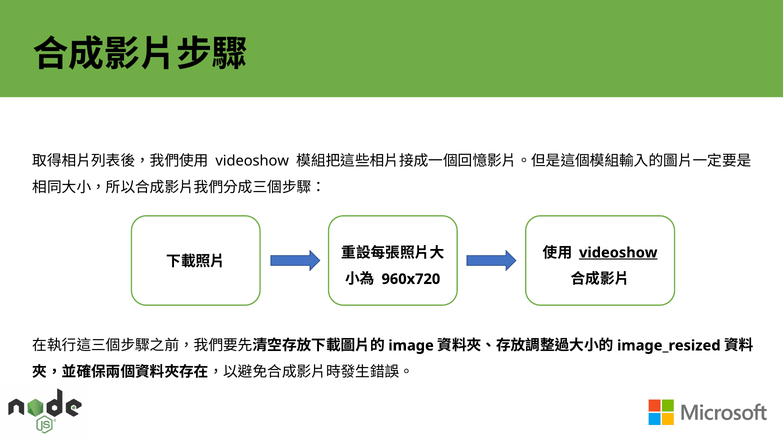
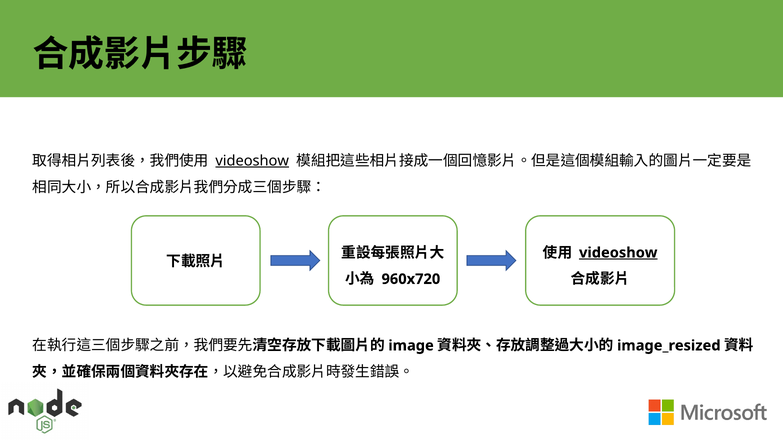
videoshow underline: none -> present (252, 161)
